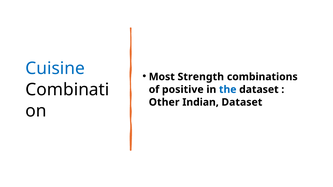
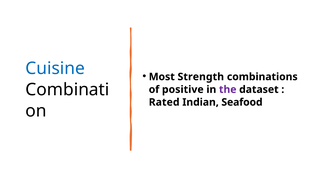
the colour: blue -> purple (228, 90)
Other: Other -> Rated (164, 102)
Indian Dataset: Dataset -> Seafood (242, 102)
